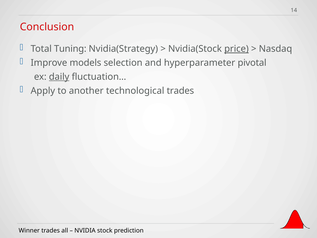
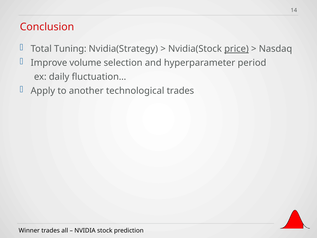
models: models -> volume (85, 63)
pivotal: pivotal -> period (252, 63)
daily underline: present -> none (59, 77)
